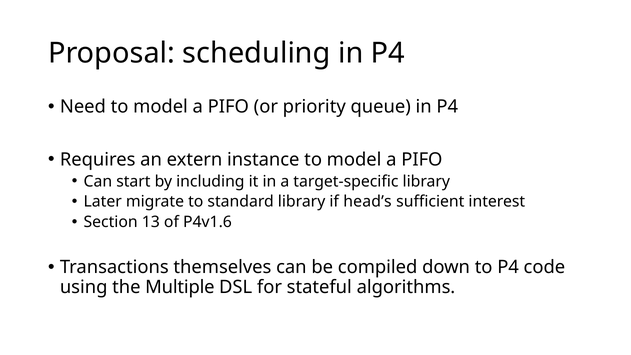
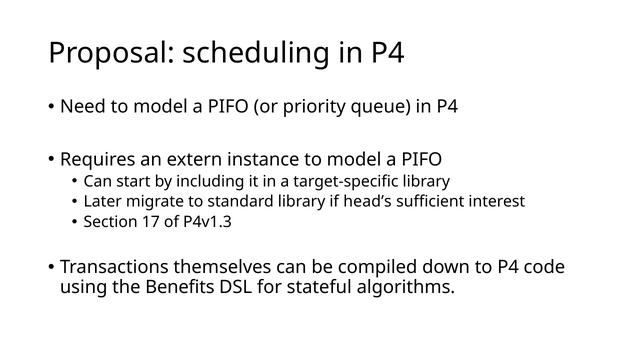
13: 13 -> 17 (151, 222)
P4v1.6: P4v1.6 -> P4v1.3 (207, 222)
Multiple: Multiple -> Benefits (180, 287)
